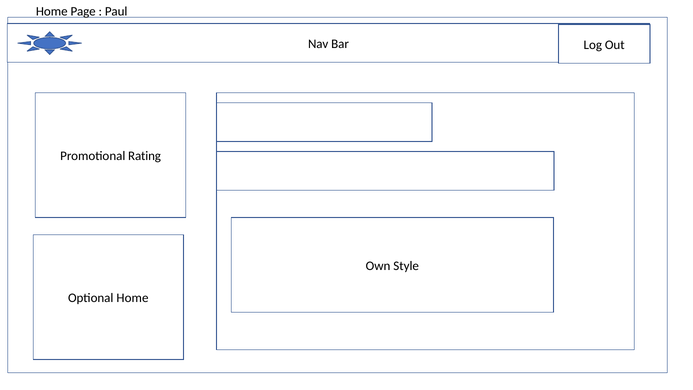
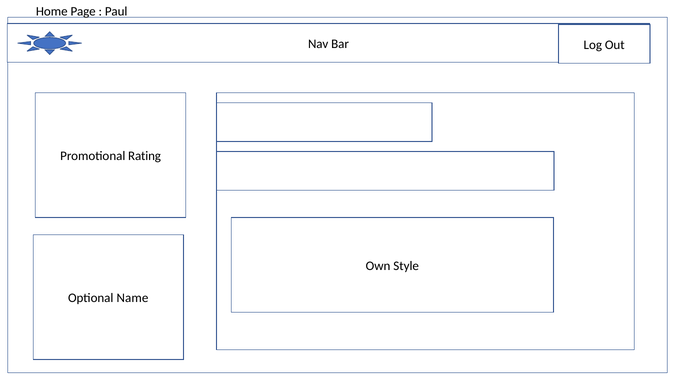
Optional Home: Home -> Name (132, 298)
